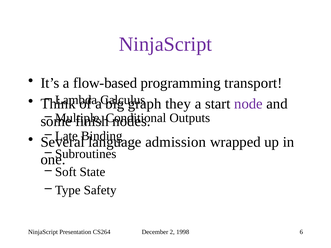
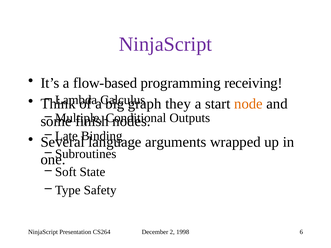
transport: transport -> receiving (253, 83)
node colour: purple -> orange (248, 104)
admission: admission -> arguments (176, 142)
